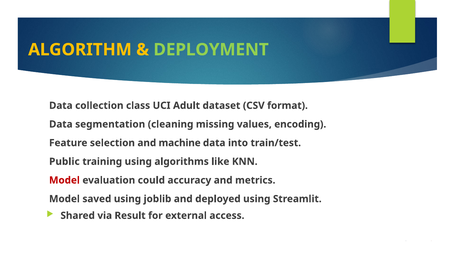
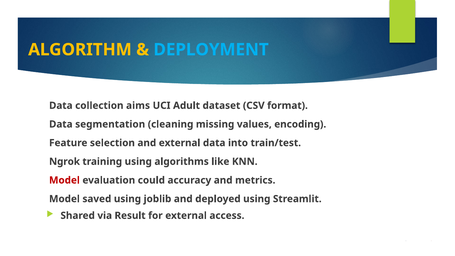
DEPLOYMENT colour: light green -> light blue (211, 50)
class: class -> aims (138, 106)
and machine: machine -> external (180, 143)
Public: Public -> Ngrok (65, 162)
